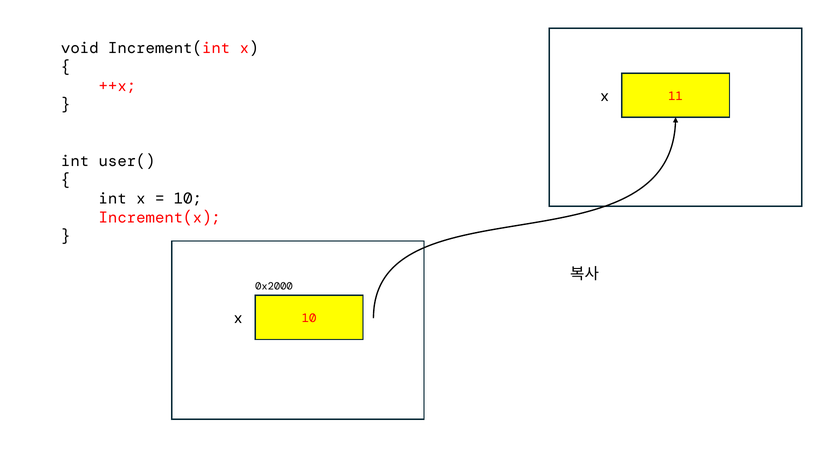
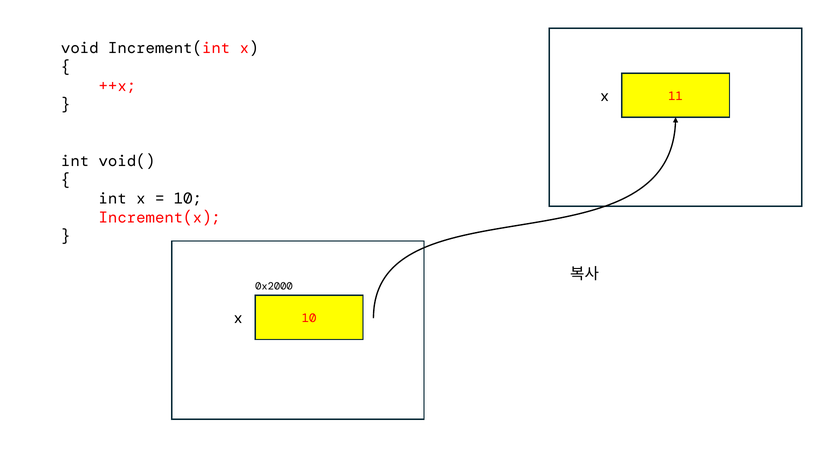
user(: user( -> void( (127, 161)
